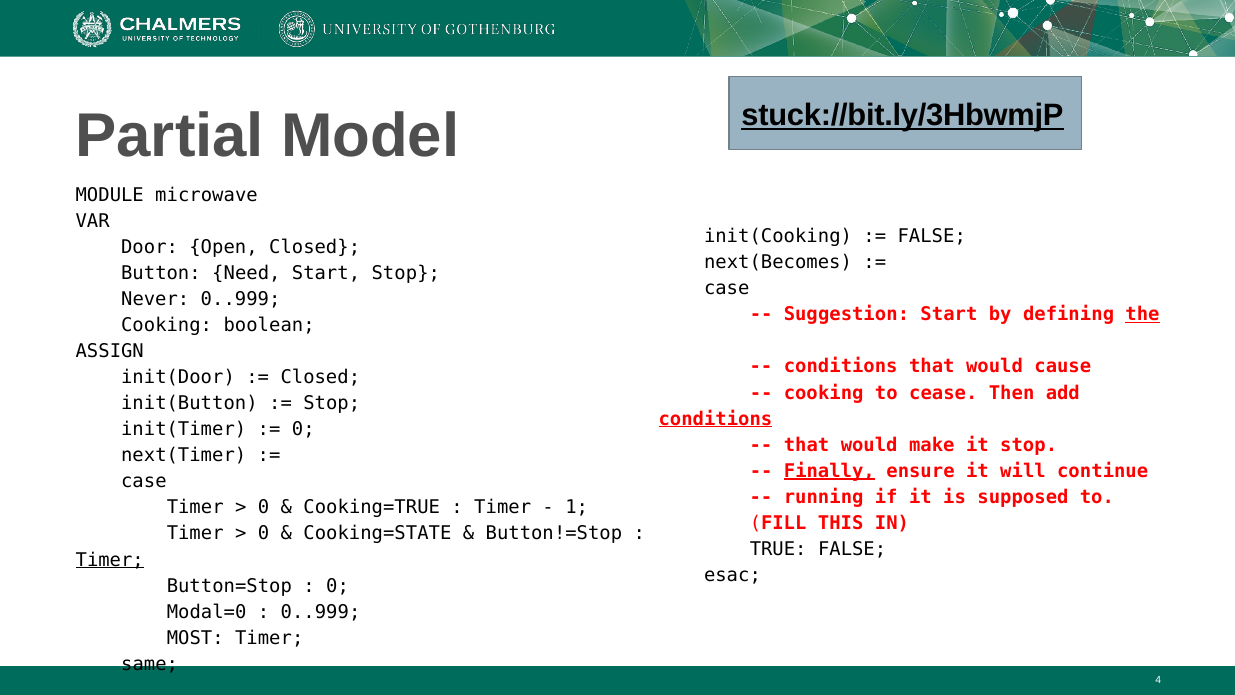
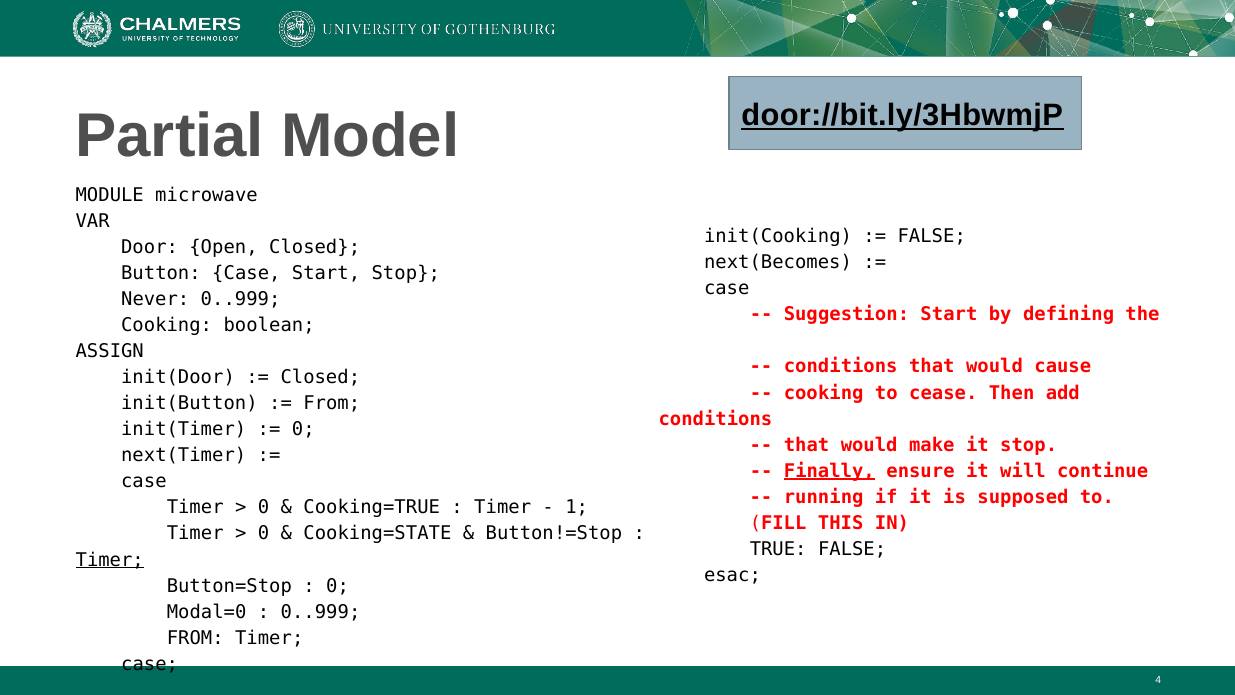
stuck://bit.ly/3HbwmjP: stuck://bit.ly/3HbwmjP -> door://bit.ly/3HbwmjP (902, 115)
Button Need: Need -> Case (246, 273)
the underline: present -> none (1142, 315)
Stop: Stop -> From (332, 403)
conditions underline: present -> none (715, 419)
MOST: MOST -> FROM (195, 638)
same: same -> case (150, 664)
